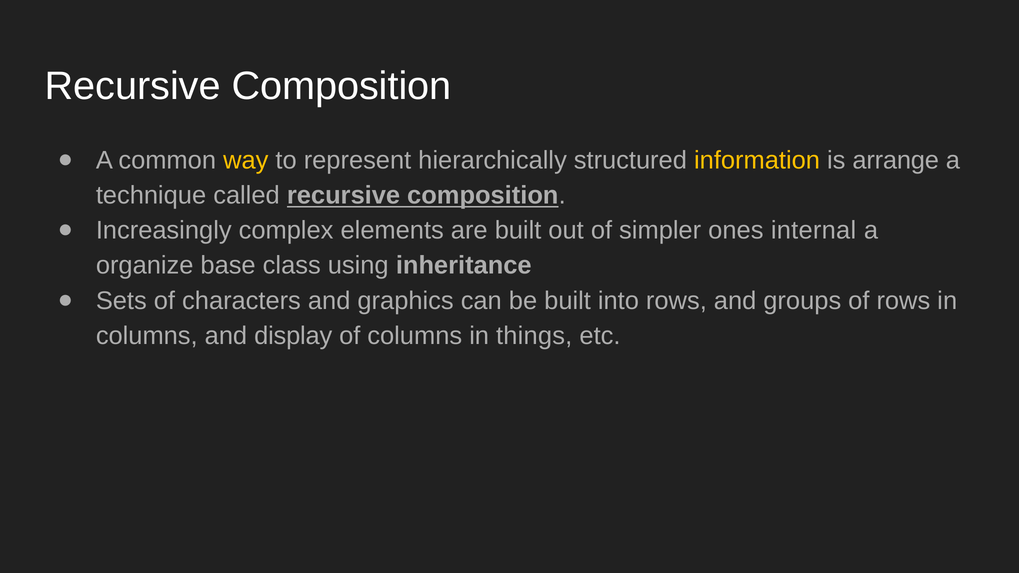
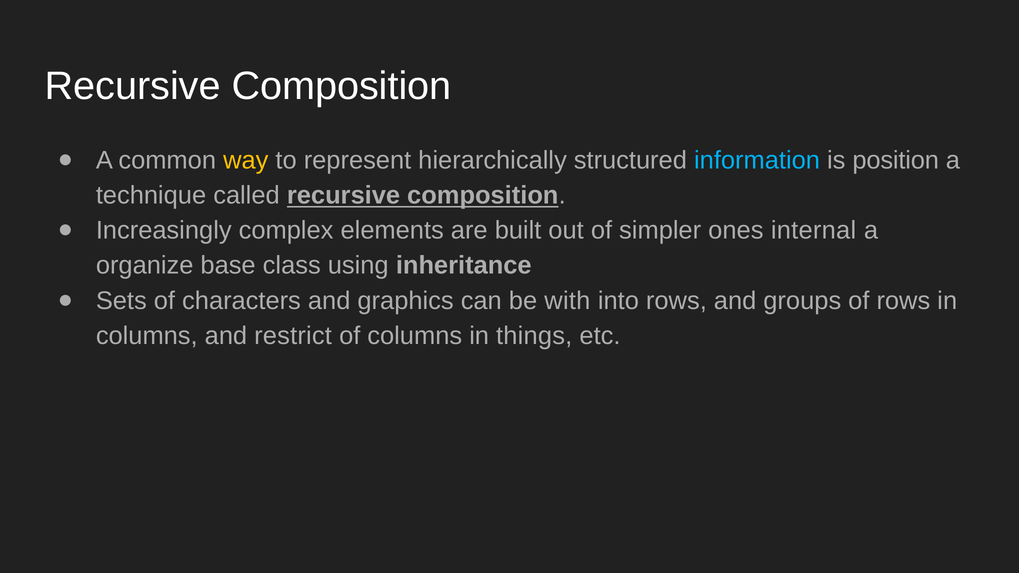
information colour: yellow -> light blue (757, 160)
arrange: arrange -> position (896, 160)
be built: built -> with (567, 301)
display: display -> restrict (293, 336)
